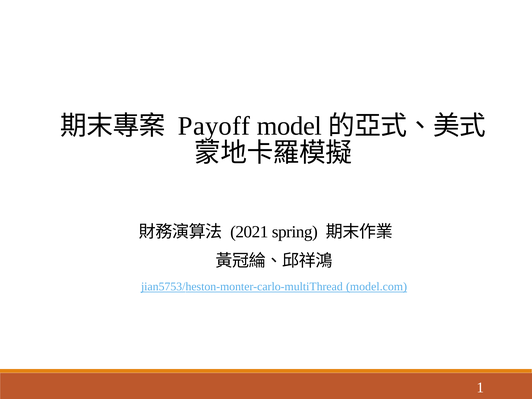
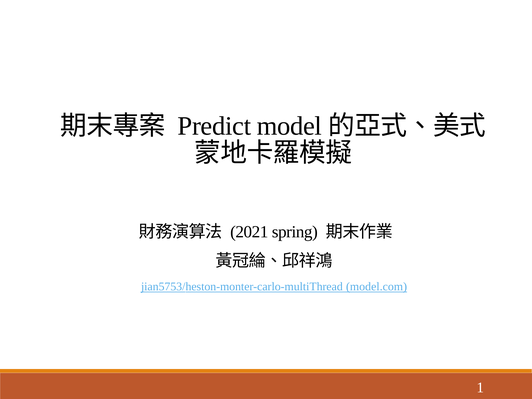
Payoff: Payoff -> Predict (214, 126)
